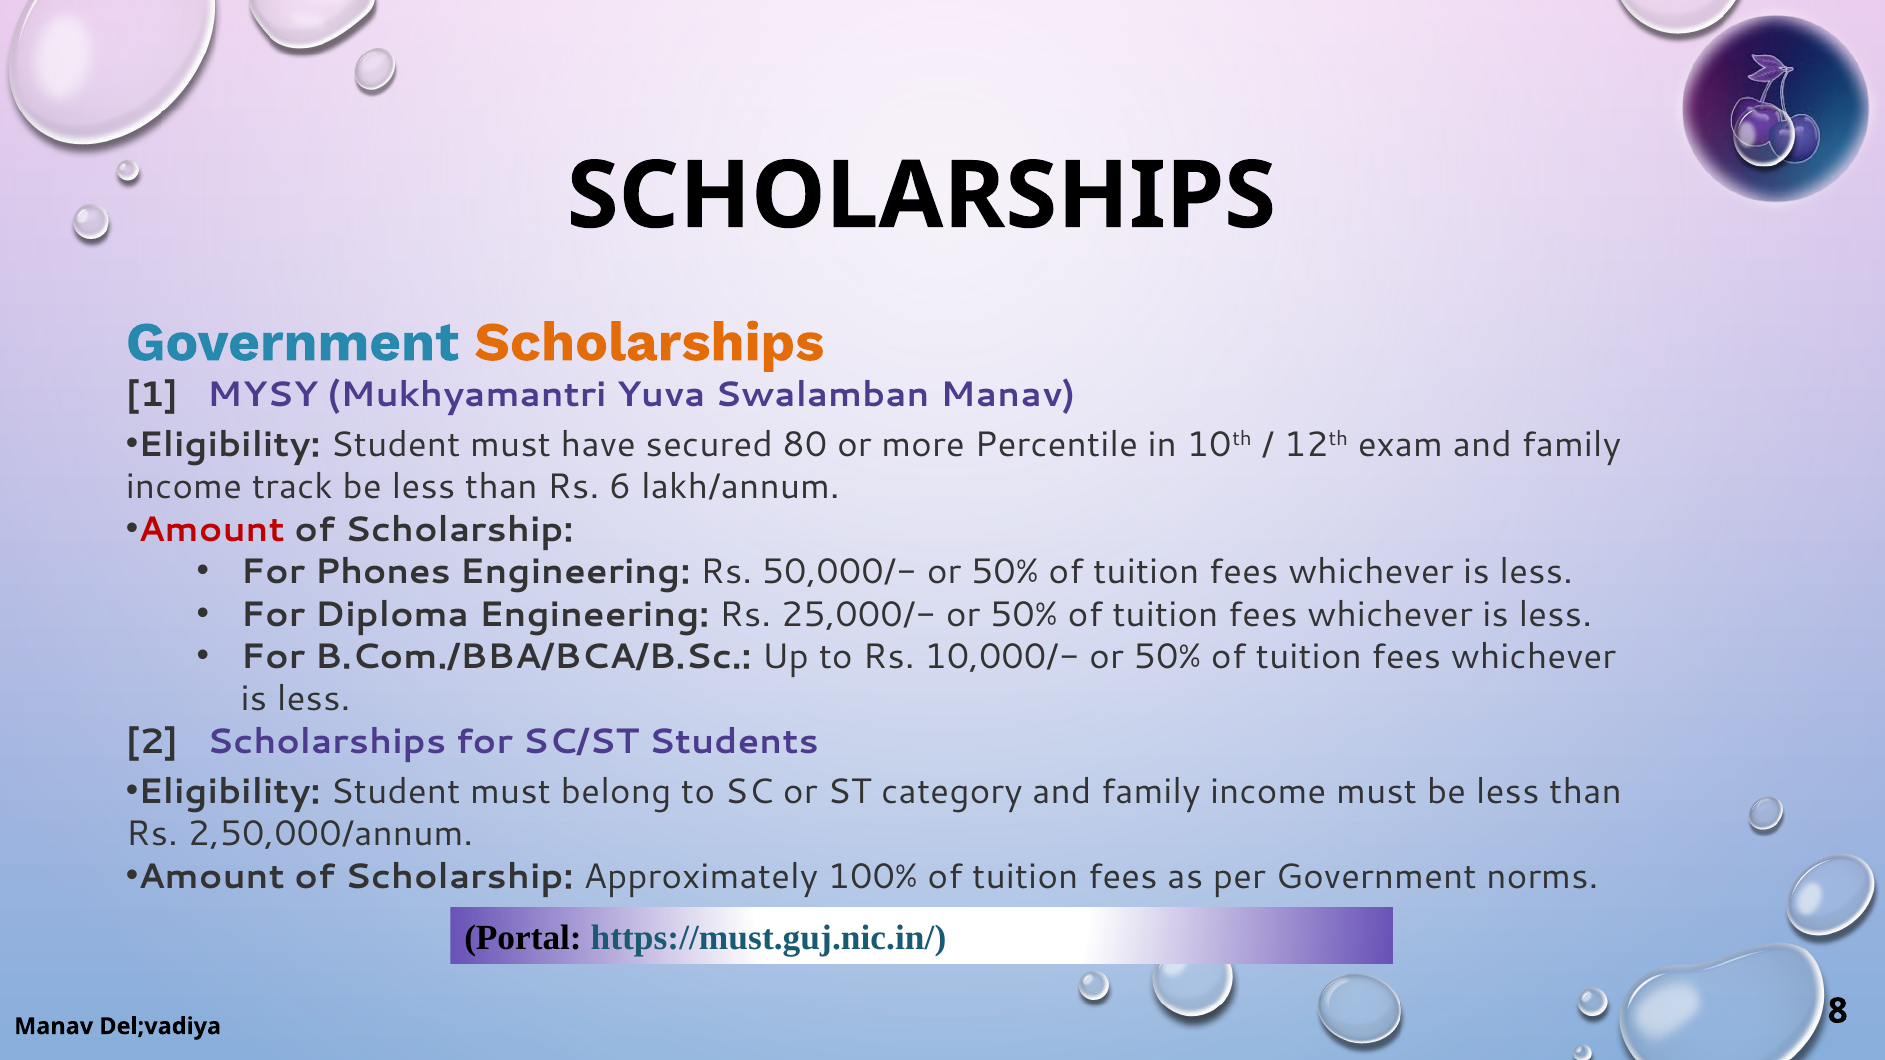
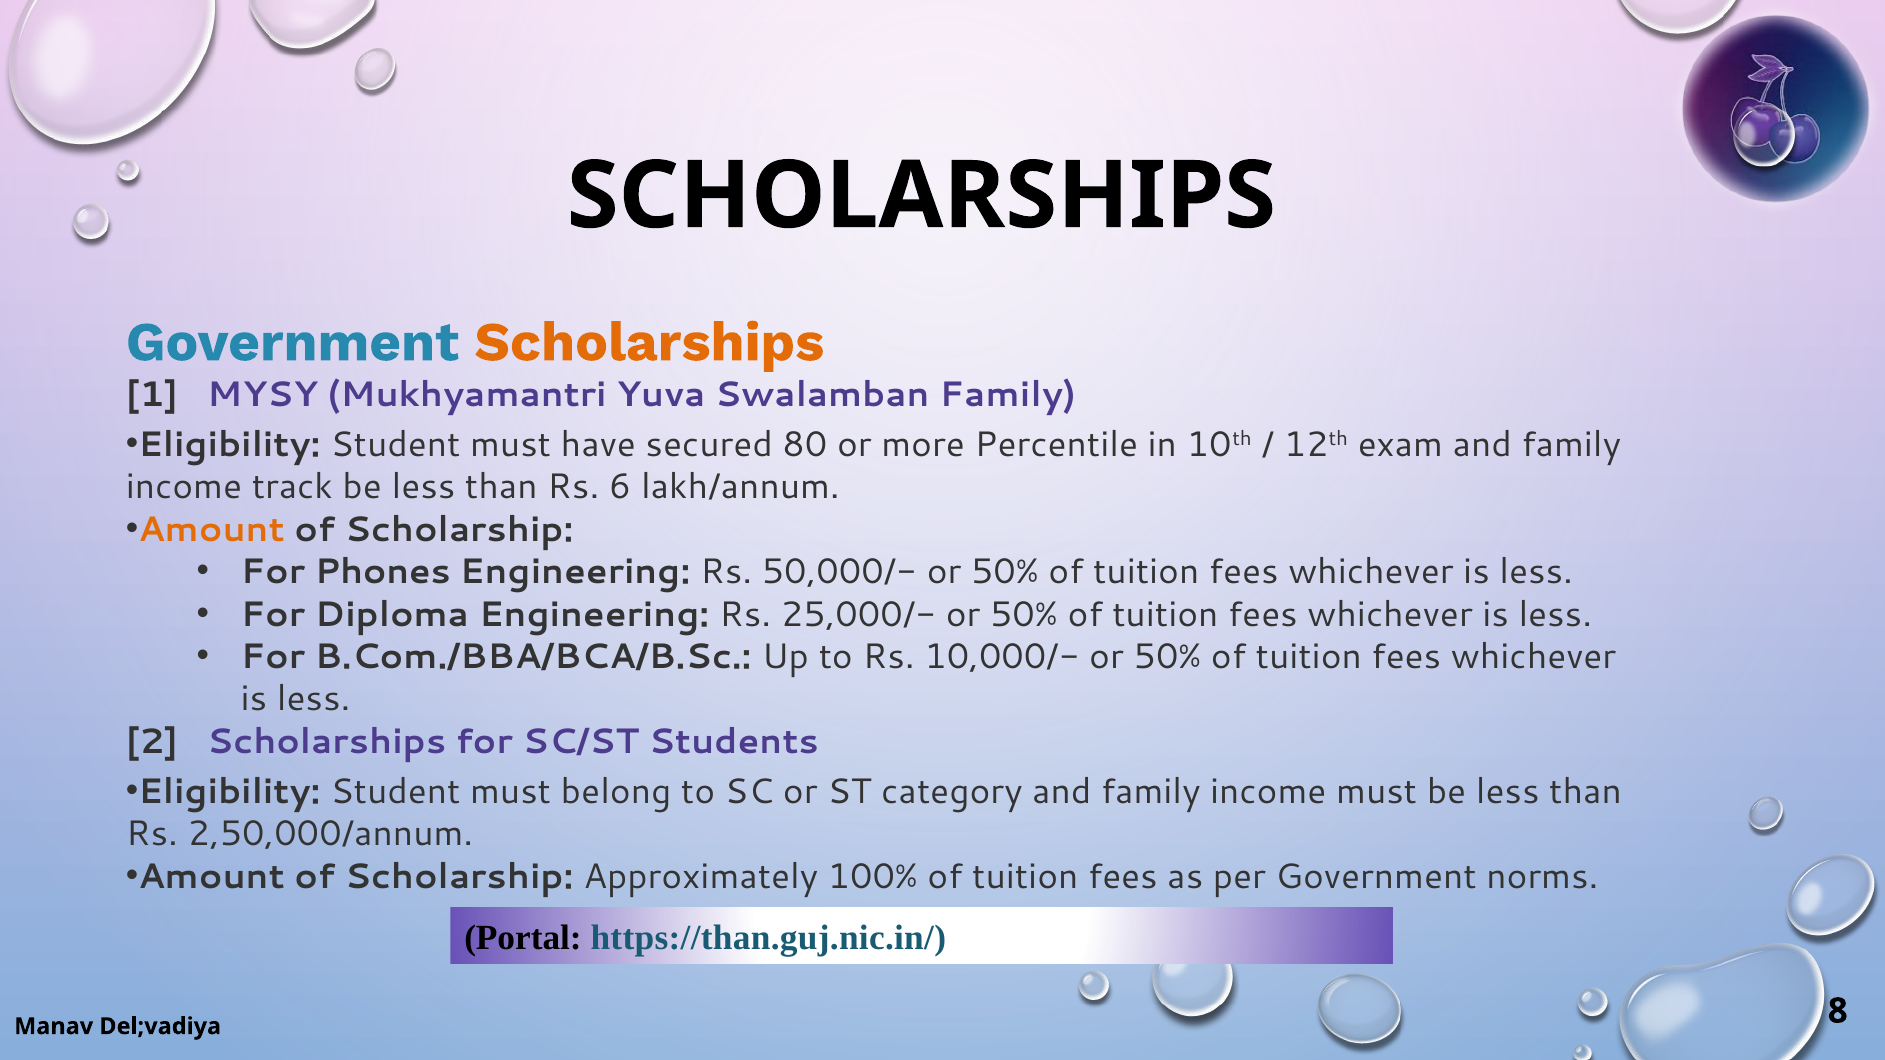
Swalamban Manav: Manav -> Family (1008, 395)
Amount colour: red -> orange (211, 530)
https://must.guj.nic.in/: https://must.guj.nic.in/ -> https://than.guj.nic.in/ (768, 938)
